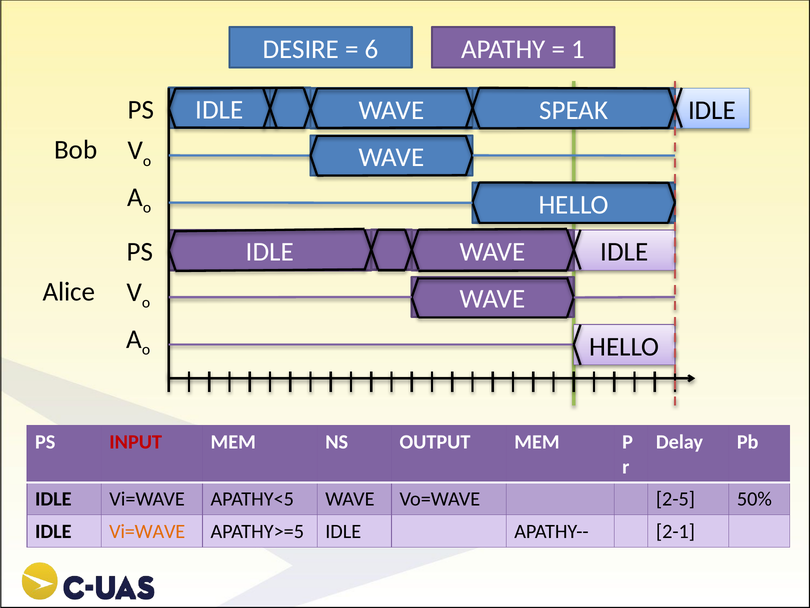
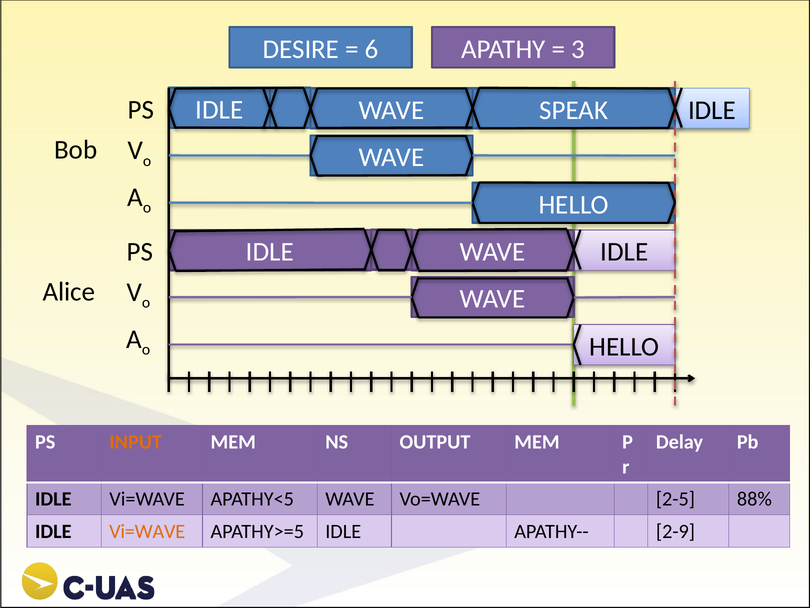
1: 1 -> 3 (578, 49)
INPUT colour: red -> orange (136, 442)
50%: 50% -> 88% (754, 499)
2-1: 2-1 -> 2-9 (675, 531)
